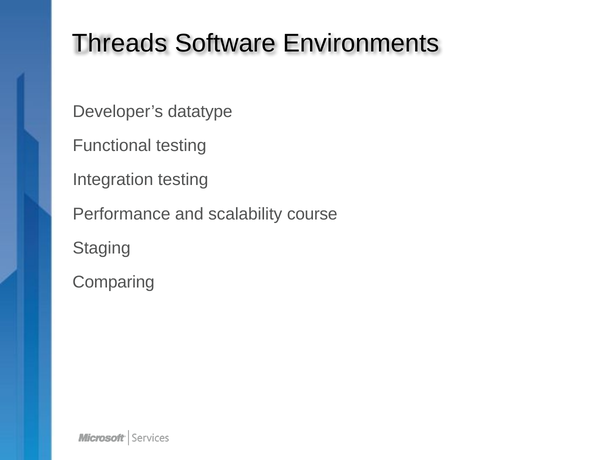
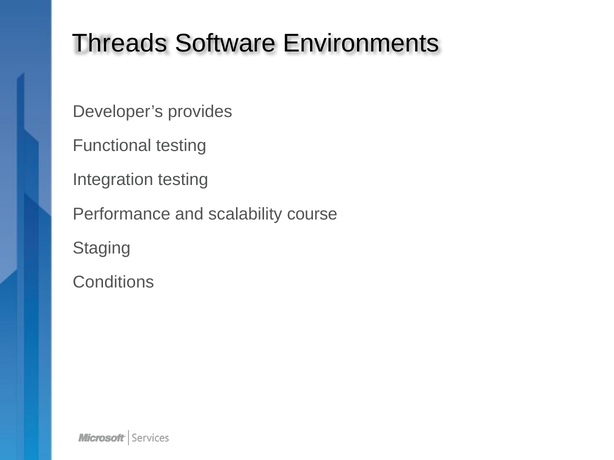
datatype: datatype -> provides (200, 112)
Comparing: Comparing -> Conditions (113, 283)
